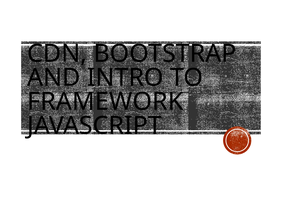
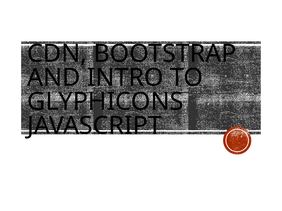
FRAMEWORK: FRAMEWORK -> GLYPHICONS (105, 102)
